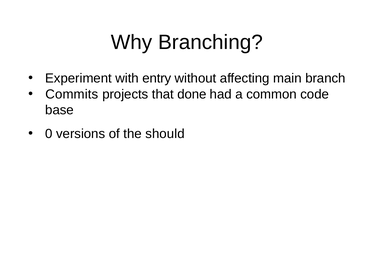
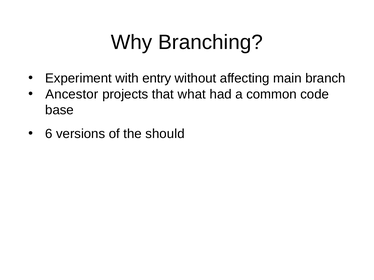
Commits: Commits -> Ancestor (72, 94)
done: done -> what (192, 94)
0: 0 -> 6 (49, 134)
